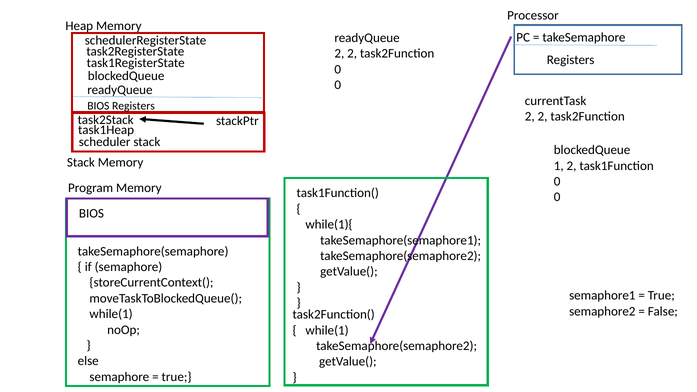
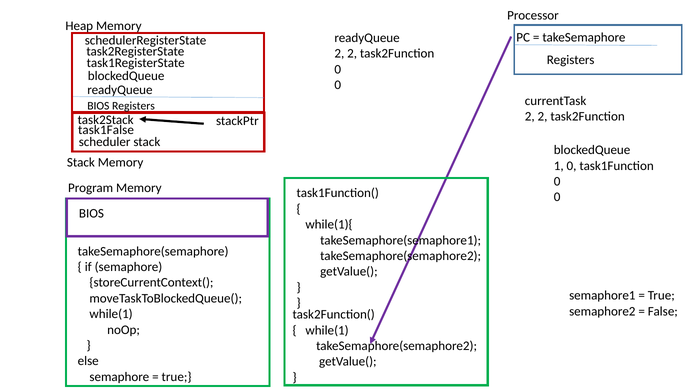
task1Heap: task1Heap -> task1False (106, 130)
1 2: 2 -> 0 (572, 166)
